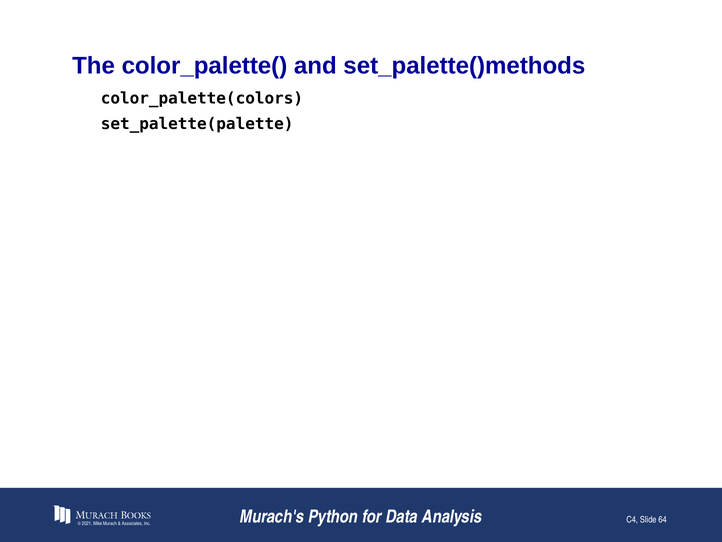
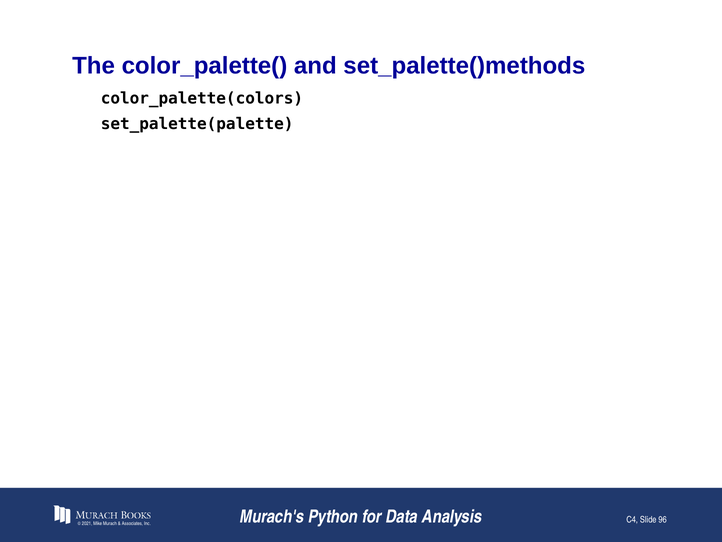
64: 64 -> 96 (663, 520)
